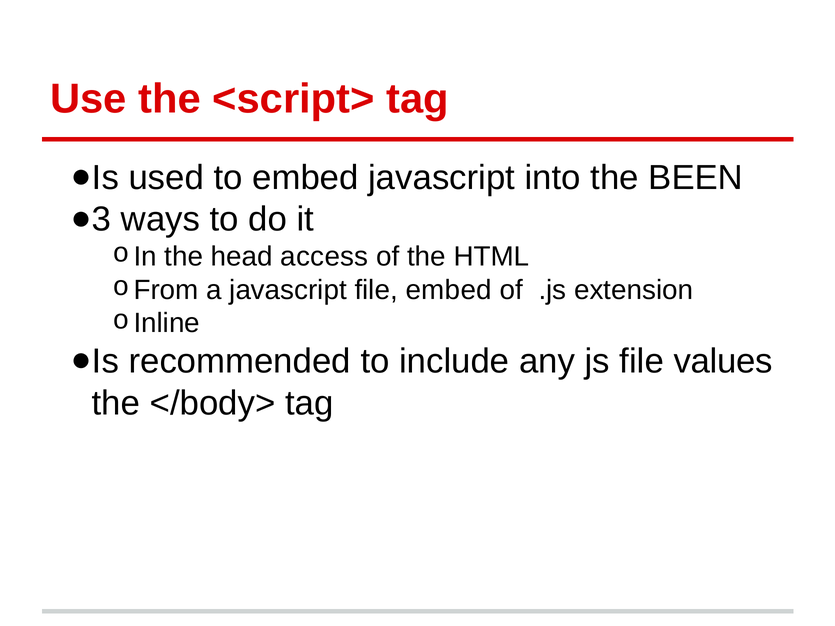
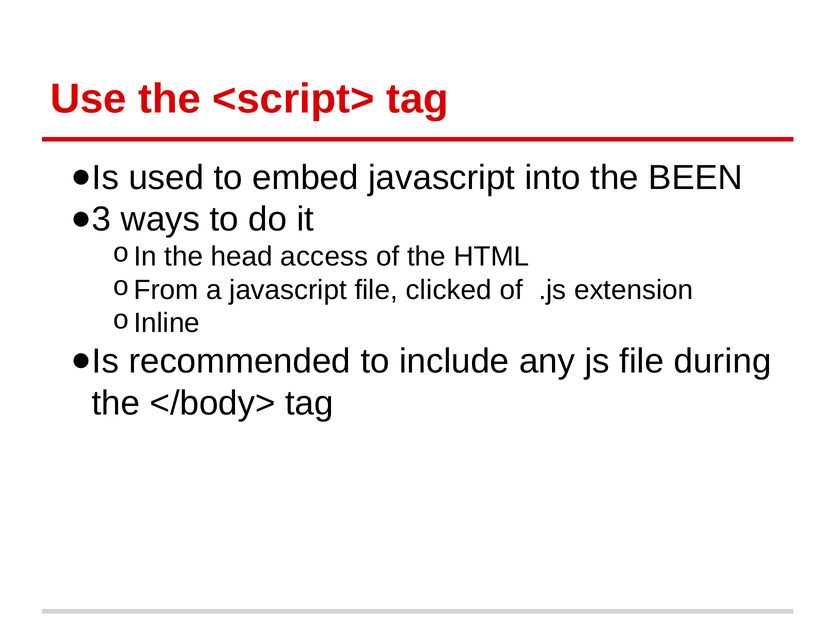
file embed: embed -> clicked (449, 290)
values: values -> during (723, 361)
